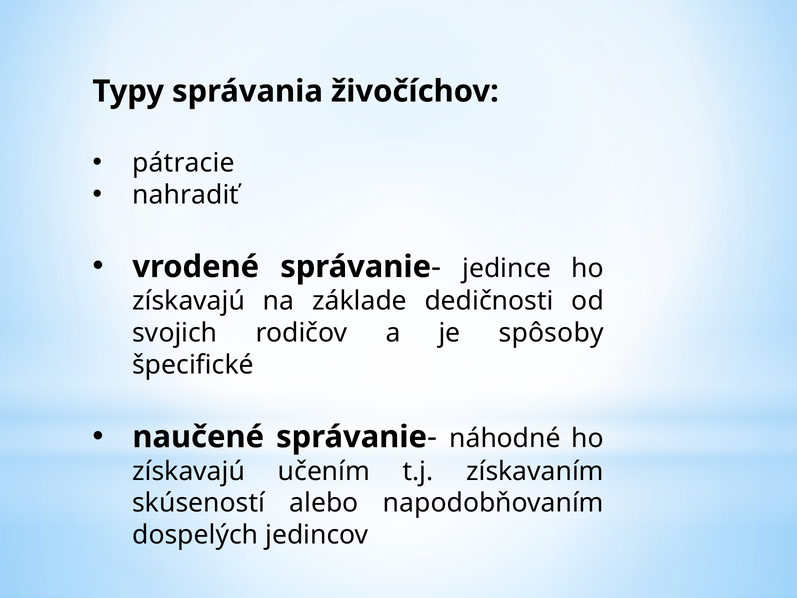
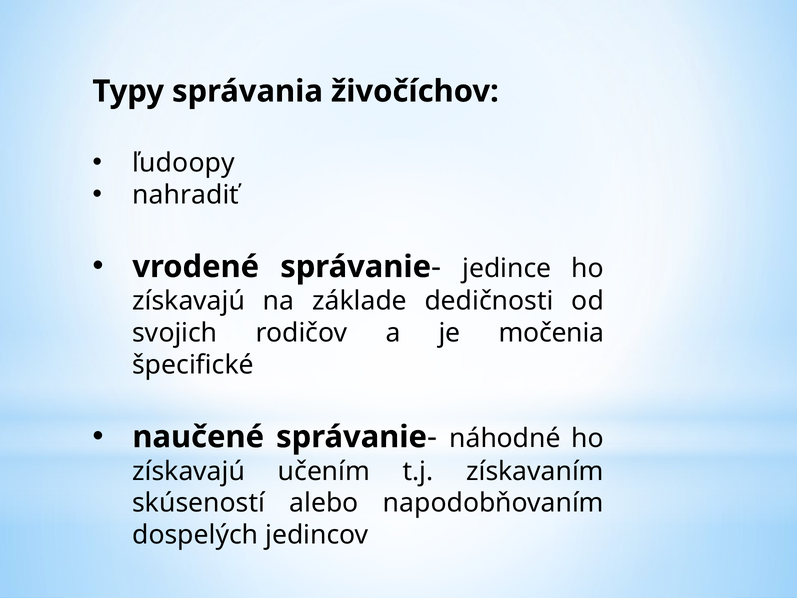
pátracie: pátracie -> ľudoopy (184, 163)
spôsoby: spôsoby -> močenia (551, 333)
